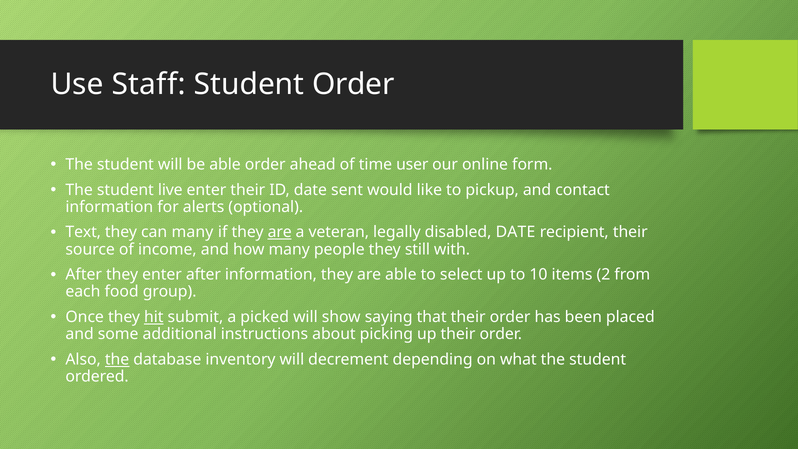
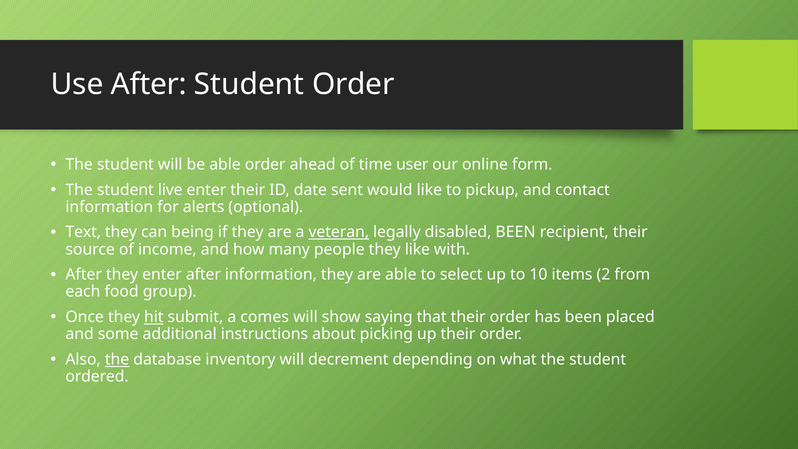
Use Staff: Staff -> After (149, 84)
can many: many -> being (192, 232)
are underline: present -> none (280, 232)
veteran underline: none -> present (339, 232)
disabled DATE: DATE -> BEEN (516, 232)
they still: still -> like (417, 249)
picked: picked -> comes (265, 317)
